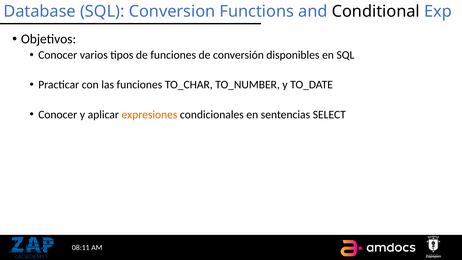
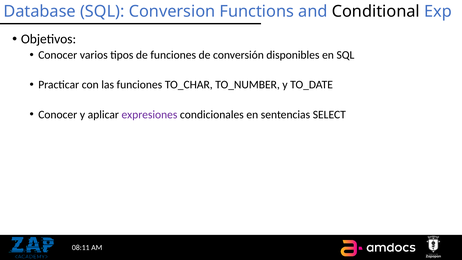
expresiones colour: orange -> purple (149, 115)
